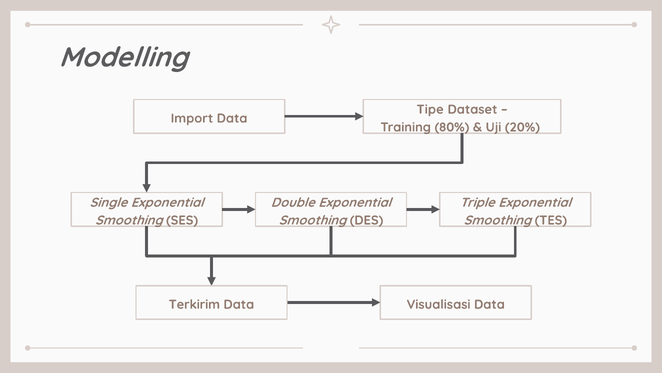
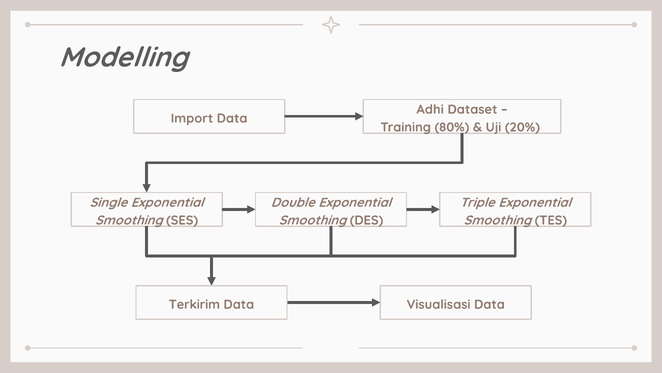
Tipe: Tipe -> Adhi (430, 109)
